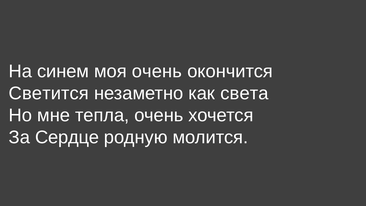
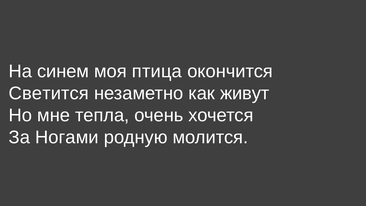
моя очень: очень -> птица (157, 71)
света: света -> живут (245, 93)
Сердце: Сердце -> Ногами (67, 137)
